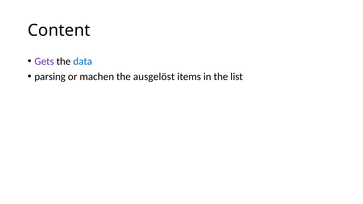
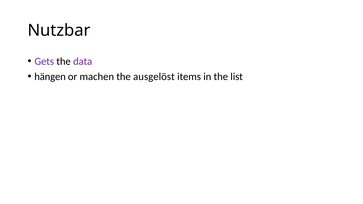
Content: Content -> Nutzbar (59, 30)
data colour: blue -> purple (83, 61)
parsing: parsing -> hängen (50, 77)
